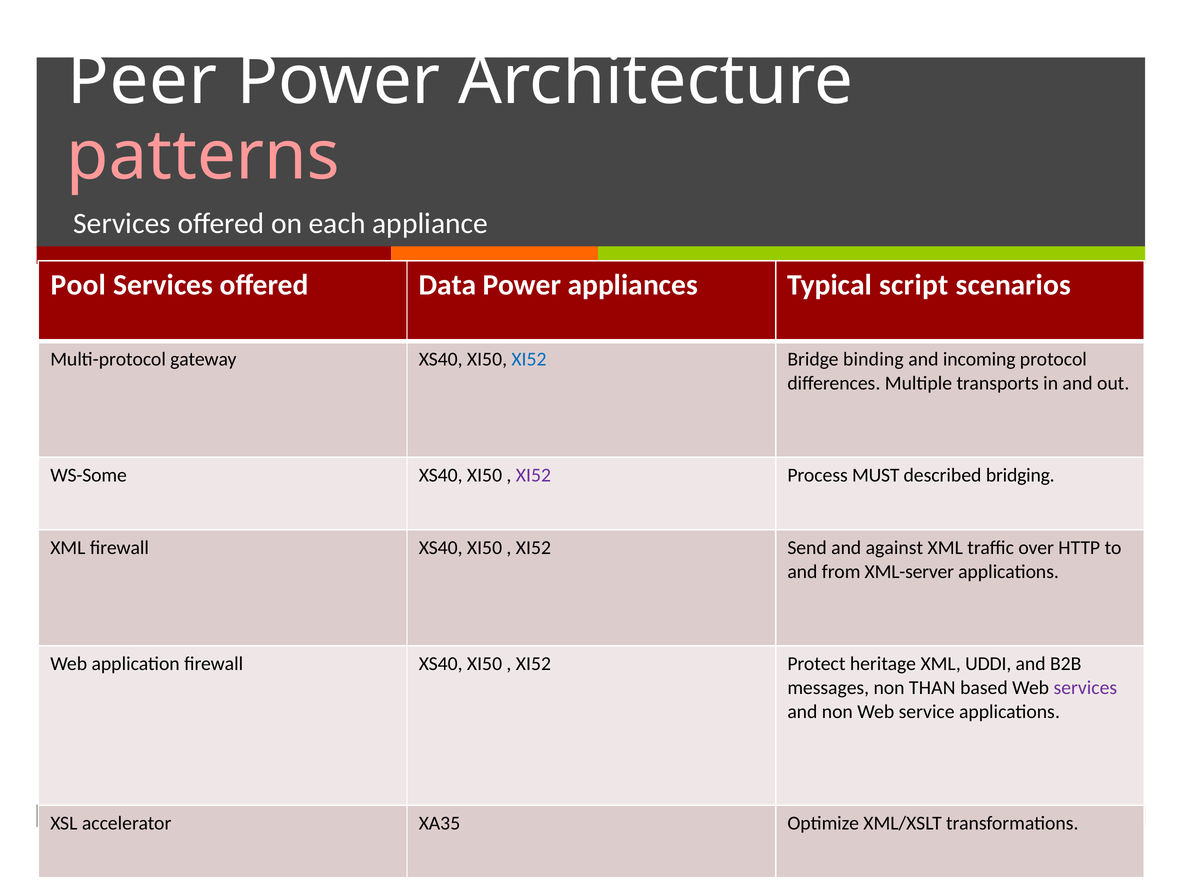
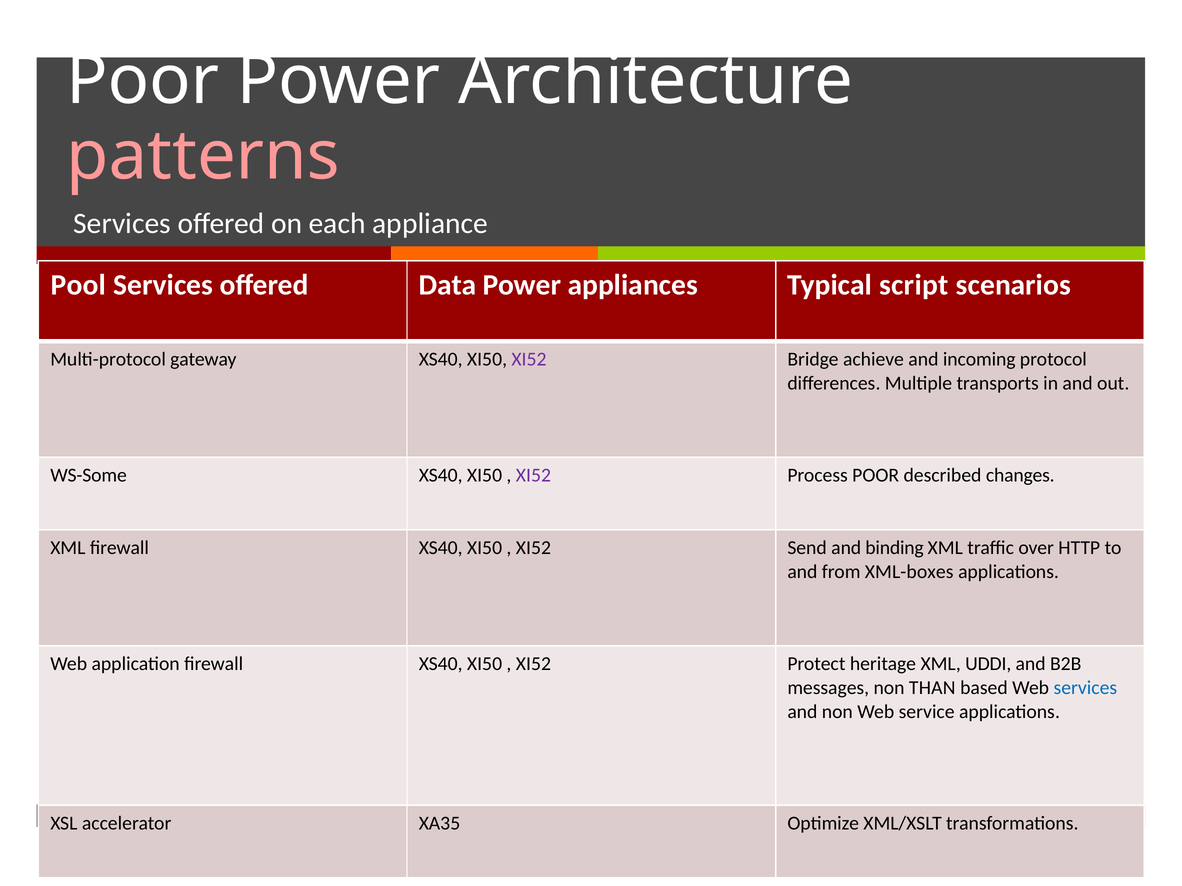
Peer: Peer -> Poor (143, 81)
XI52 colour: blue -> purple (529, 360)
binding: binding -> achieve (873, 360)
Process MUST: MUST -> POOR (876, 476)
bridging: bridging -> changes (1020, 476)
against: against -> binding (895, 548)
XML-server: XML-server -> XML-boxes (909, 572)
services colour: purple -> blue (1085, 688)
